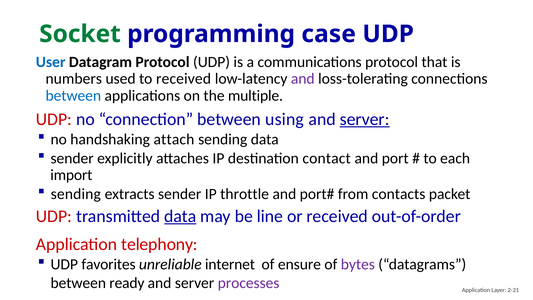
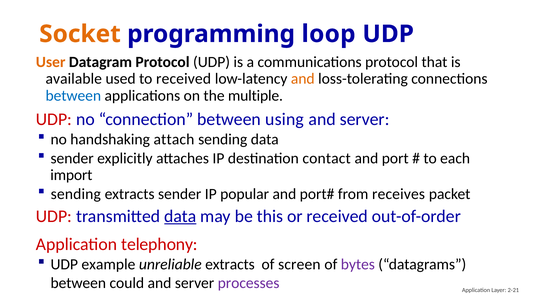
Socket colour: green -> orange (80, 34)
case: case -> loop (329, 34)
User colour: blue -> orange (51, 62)
numbers: numbers -> available (74, 79)
and colour: purple -> orange (303, 79)
server underline: present -> none (365, 119)
throttle: throttle -> popular (245, 194)
contacts: contacts -> receives (399, 194)
line: line -> this (270, 216)
favorites: favorites -> example (108, 264)
unreliable internet: internet -> extracts (230, 264)
ensure: ensure -> screen (299, 264)
ready: ready -> could (127, 283)
